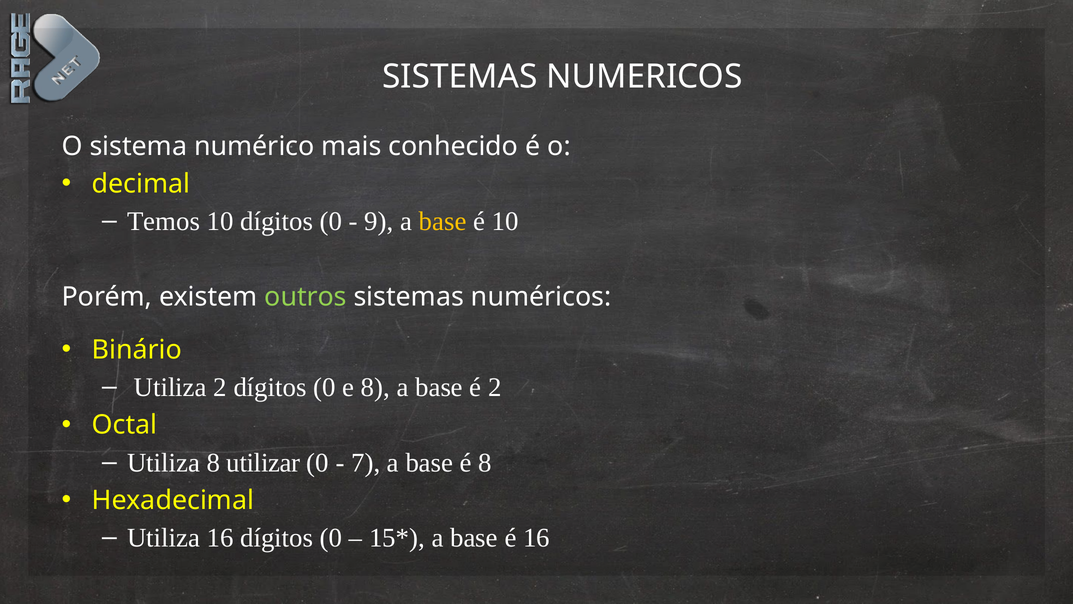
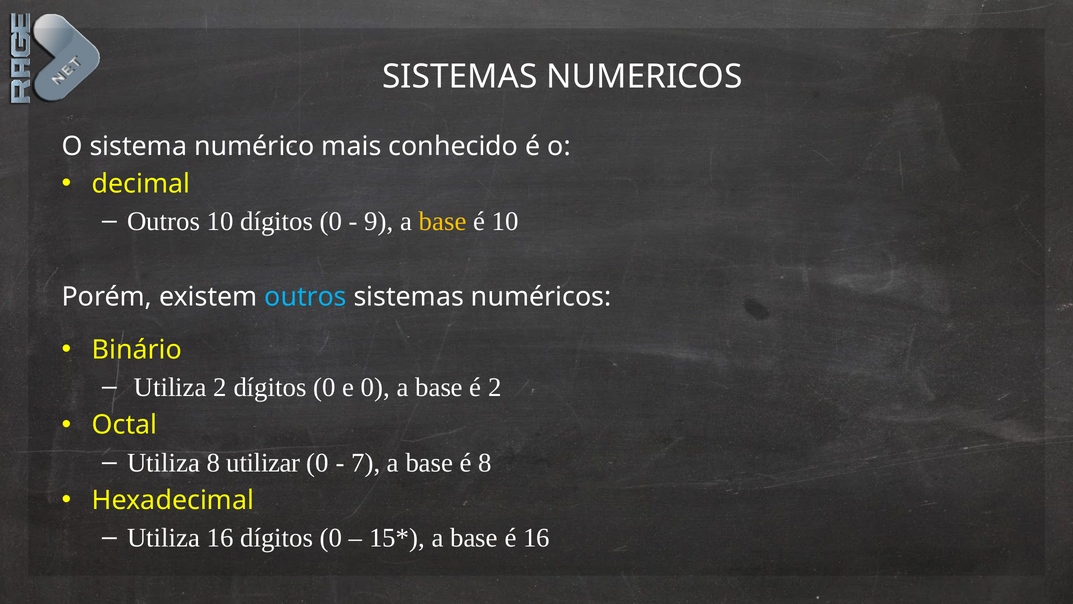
Temos: Temos -> Outros (164, 221)
outros colour: light green -> light blue (306, 297)
e 8: 8 -> 0 (375, 387)
